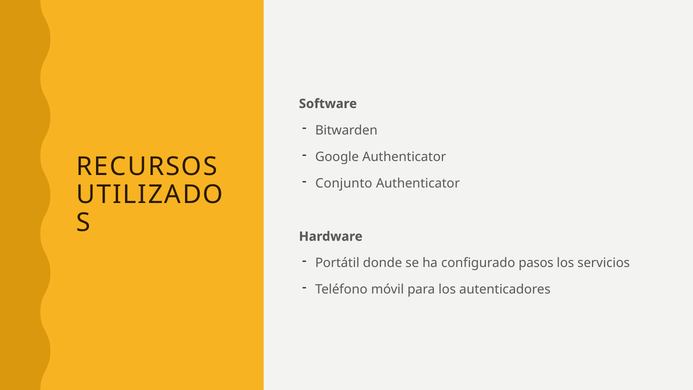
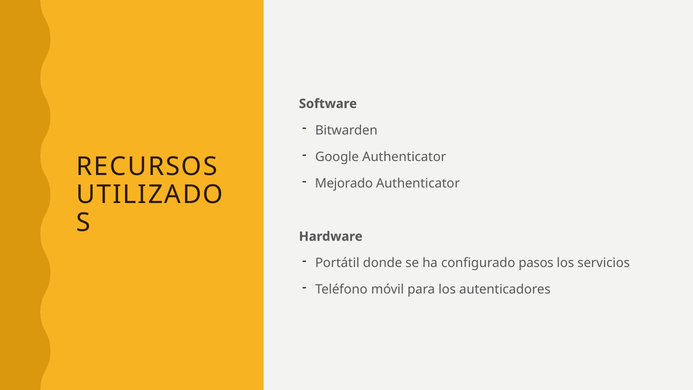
Conjunto: Conjunto -> Mejorado (344, 183)
